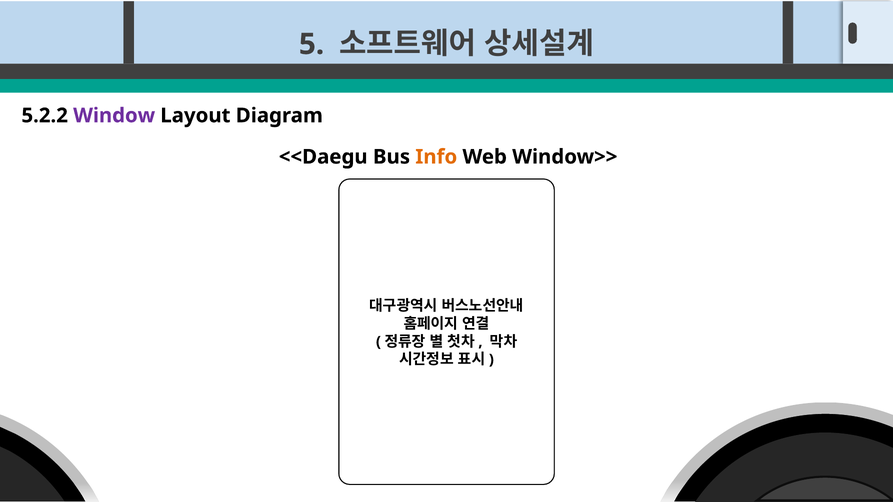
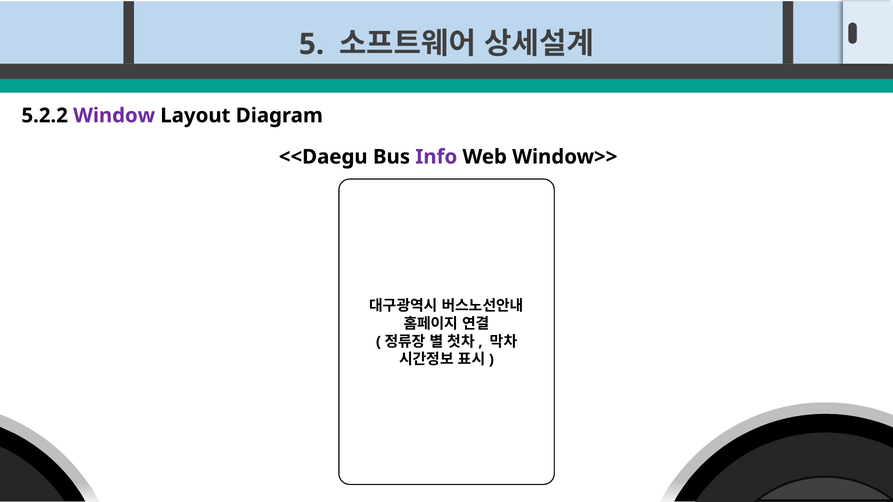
Info colour: orange -> purple (436, 157)
